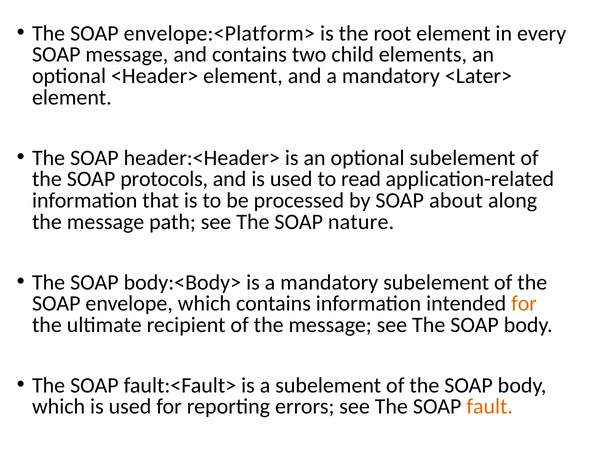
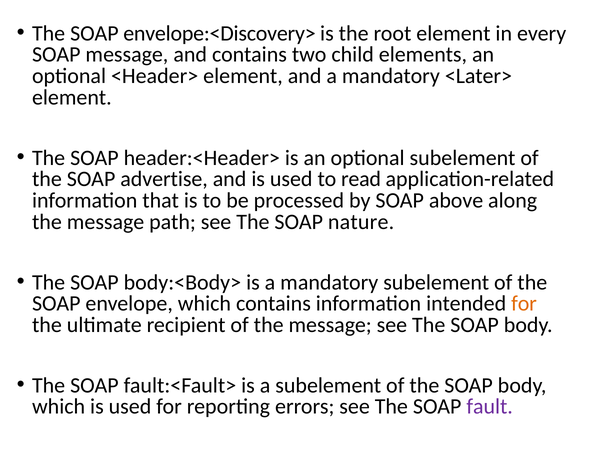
envelope:<Platform>: envelope:<Platform> -> envelope:<Discovery> (219, 33)
protocols: protocols -> advertise (164, 179)
about: about -> above (456, 200)
fault colour: orange -> purple (490, 407)
